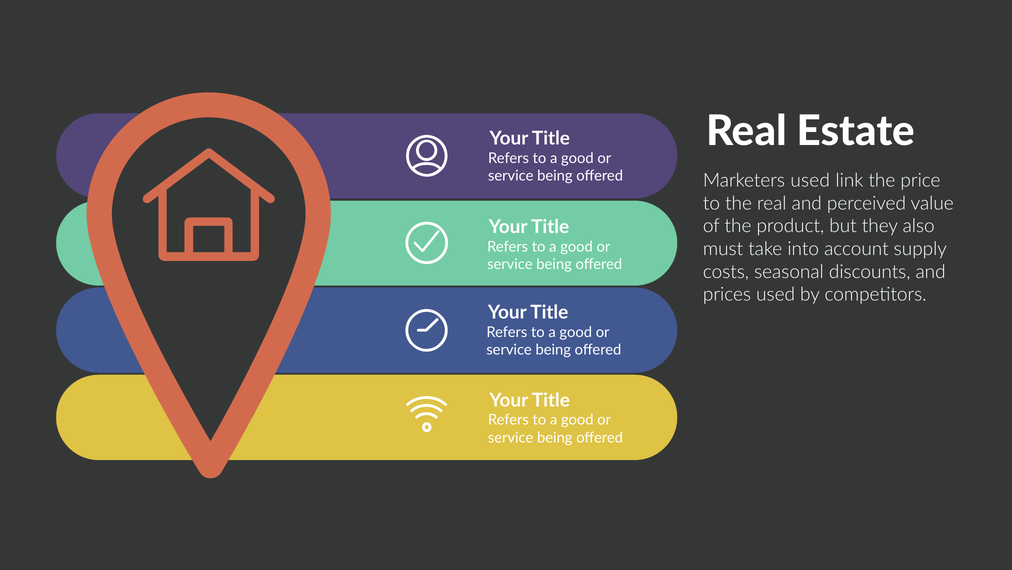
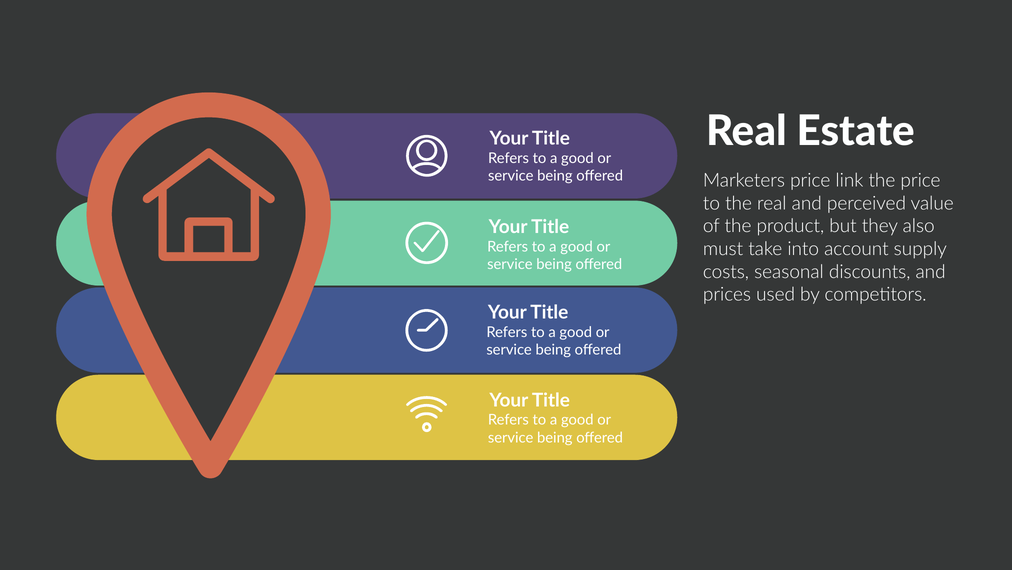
Marketers used: used -> price (810, 180)
